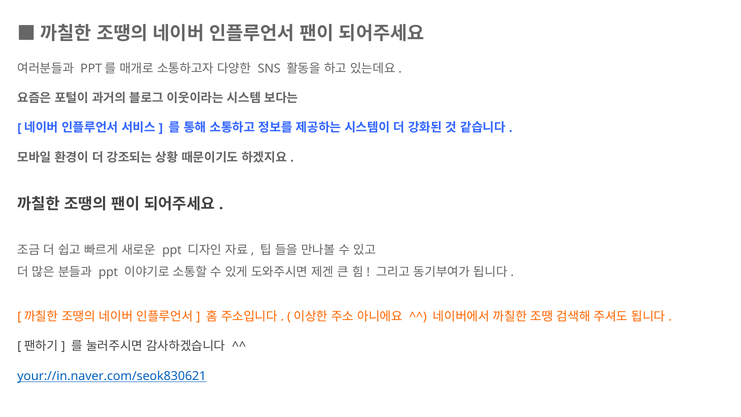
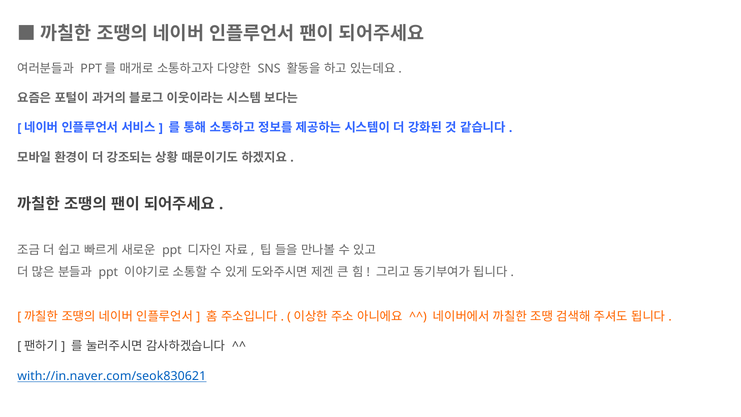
your://in.naver.com/seok830621: your://in.naver.com/seok830621 -> with://in.naver.com/seok830621 (112, 376)
